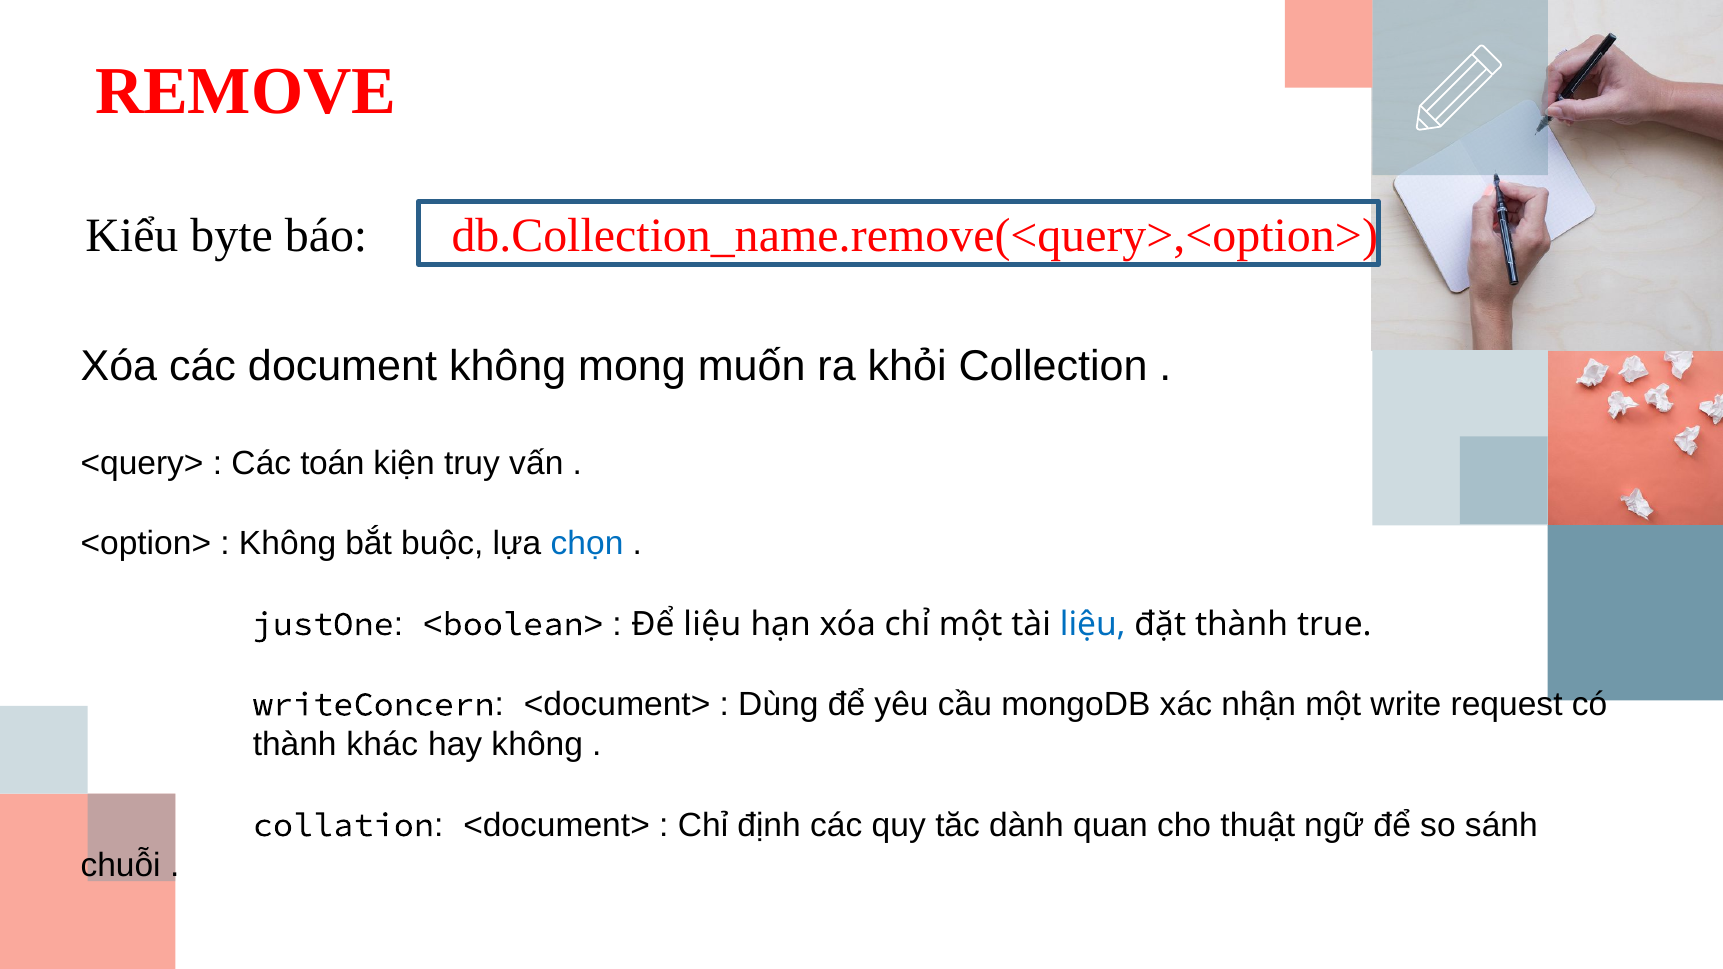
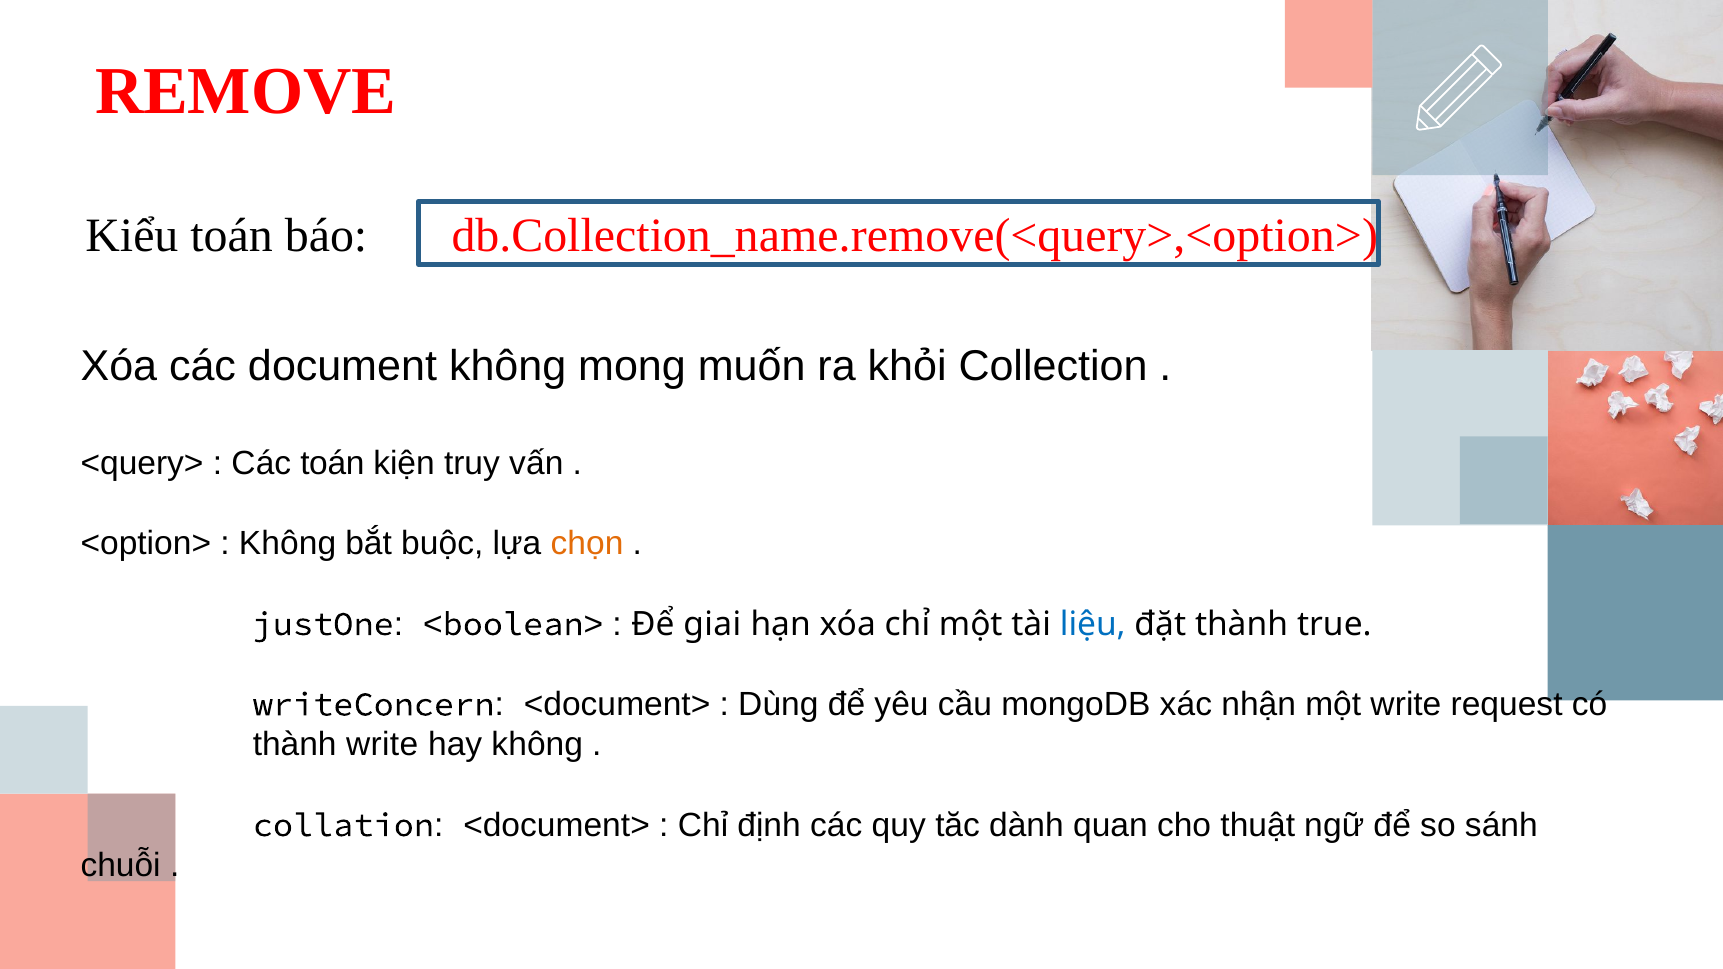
Kiểu byte: byte -> toán (232, 236)
chọn colour: blue -> orange (587, 544)
Để liệu: liệu -> giai (712, 624)
thành khác: khác -> write (382, 745)
